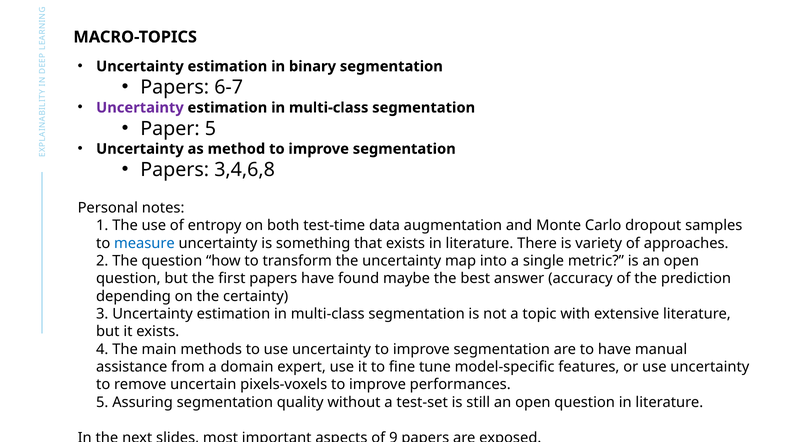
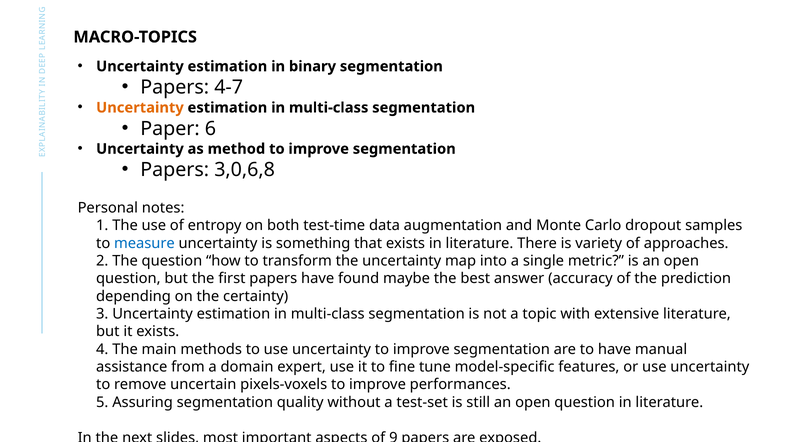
6-7: 6-7 -> 4-7 (229, 87)
Uncertainty colour: purple -> orange (140, 108)
Paper 5: 5 -> 6 (210, 129)
3,4,6,8: 3,4,6,8 -> 3,0,6,8 (245, 170)
